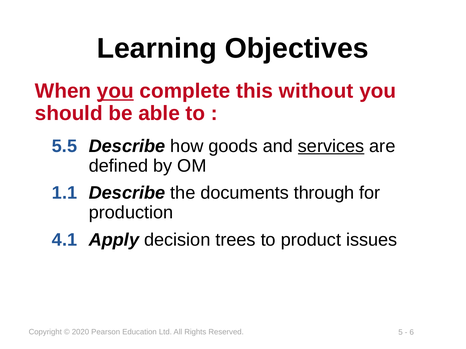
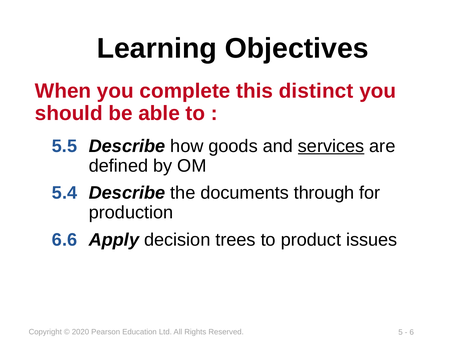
you underline: present -> none (115, 91)
without: without -> distinct (316, 91)
1.1: 1.1 -> 5.4 (65, 193)
4.1: 4.1 -> 6.6 (65, 240)
